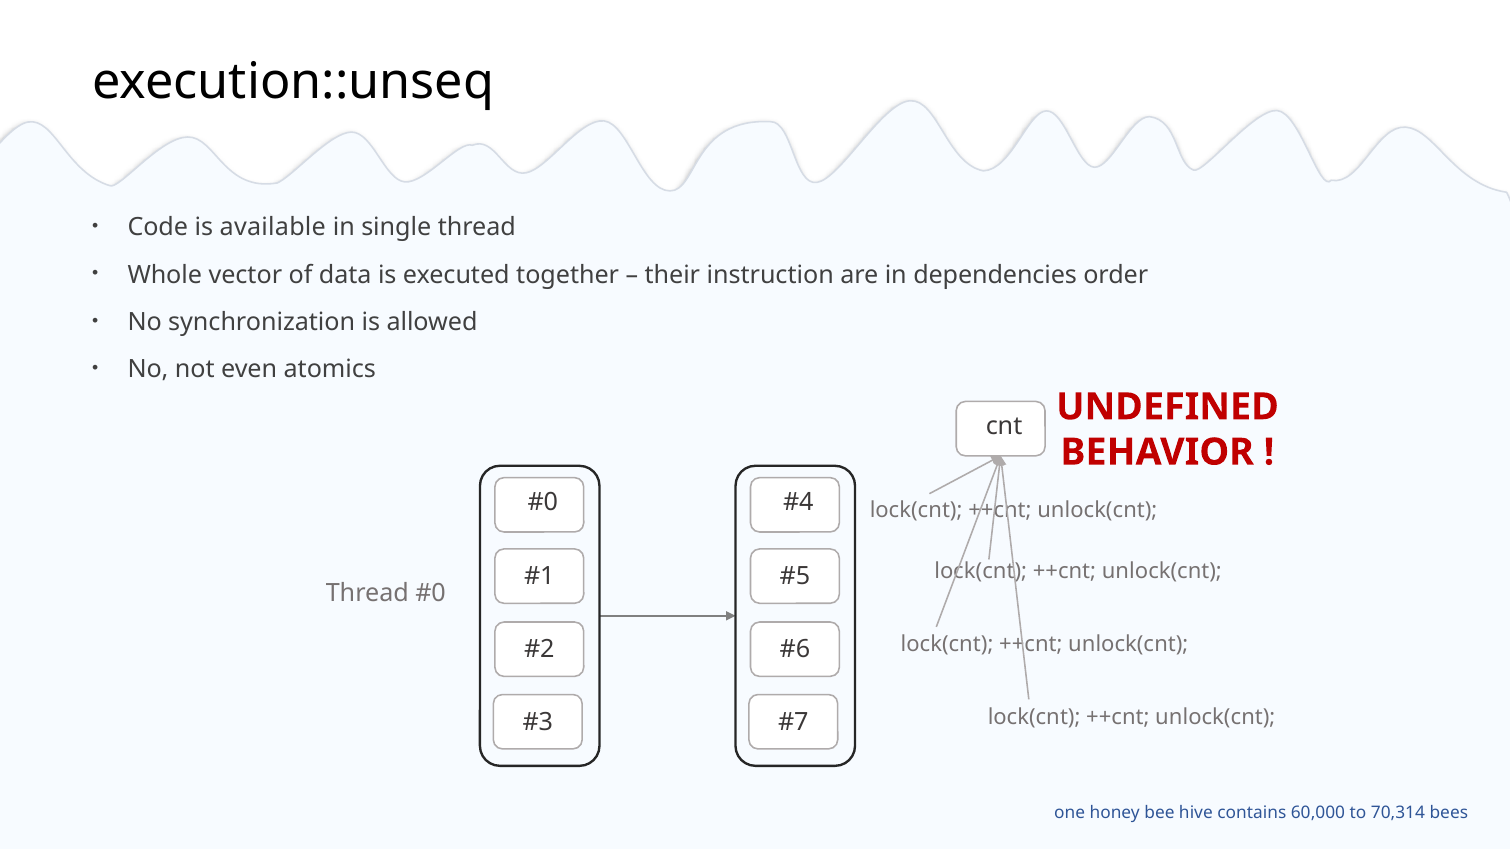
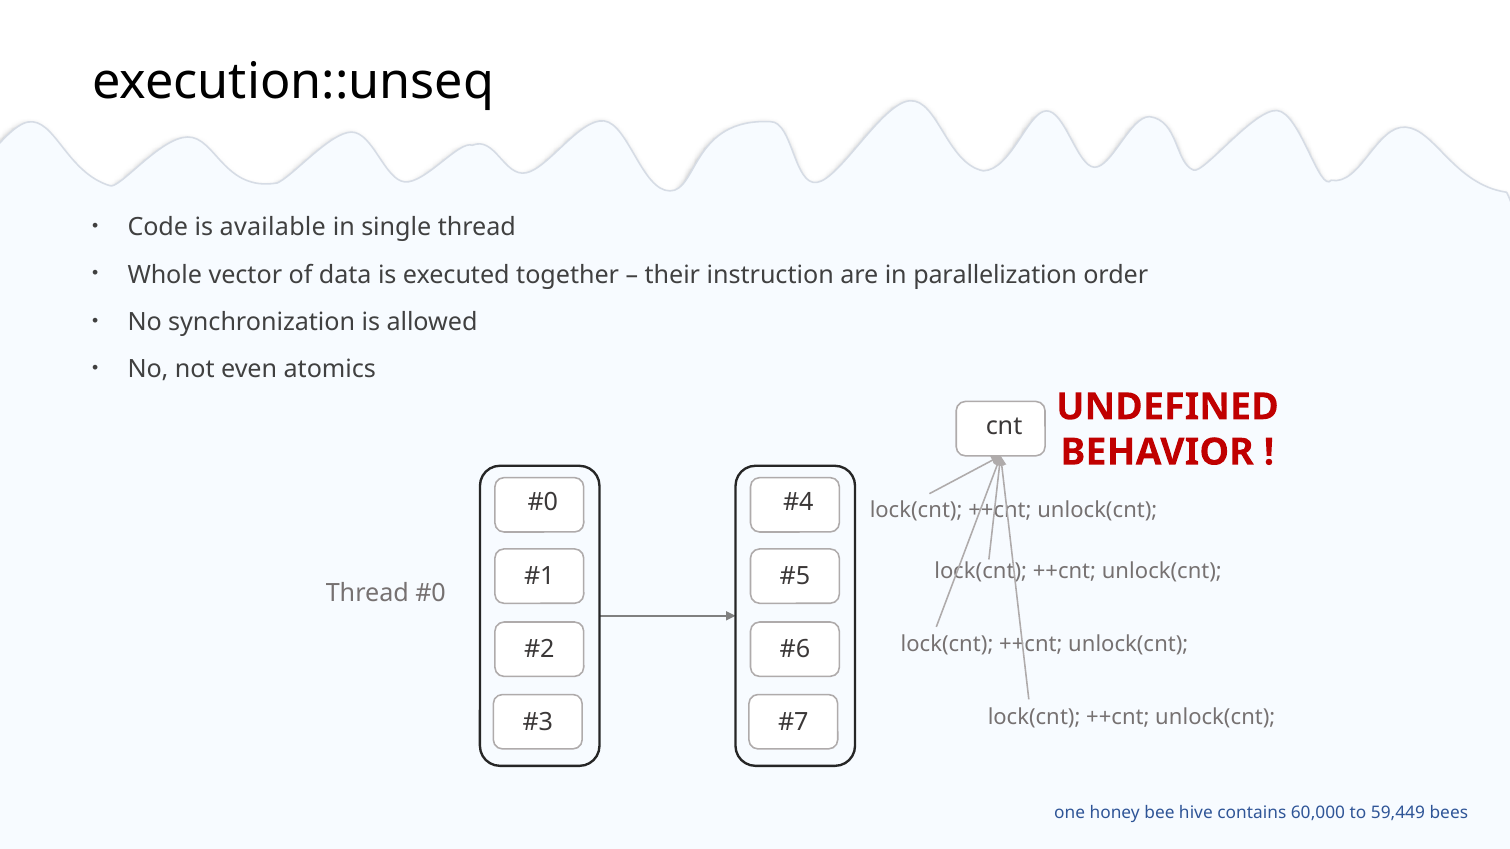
dependencies: dependencies -> parallelization (995, 275)
70,314: 70,314 -> 59,449 (1398, 813)
